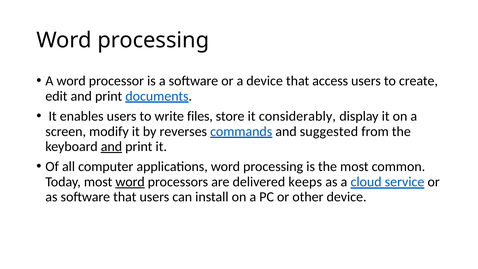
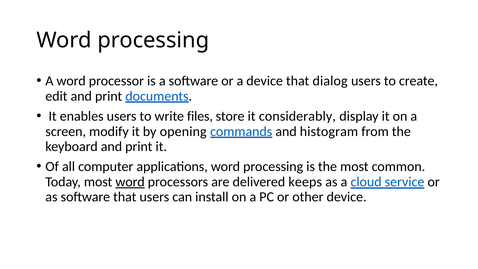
access: access -> dialog (330, 81)
reverses: reverses -> opening (183, 131)
suggested: suggested -> histogram (329, 131)
and underline: present -> none (111, 146)
